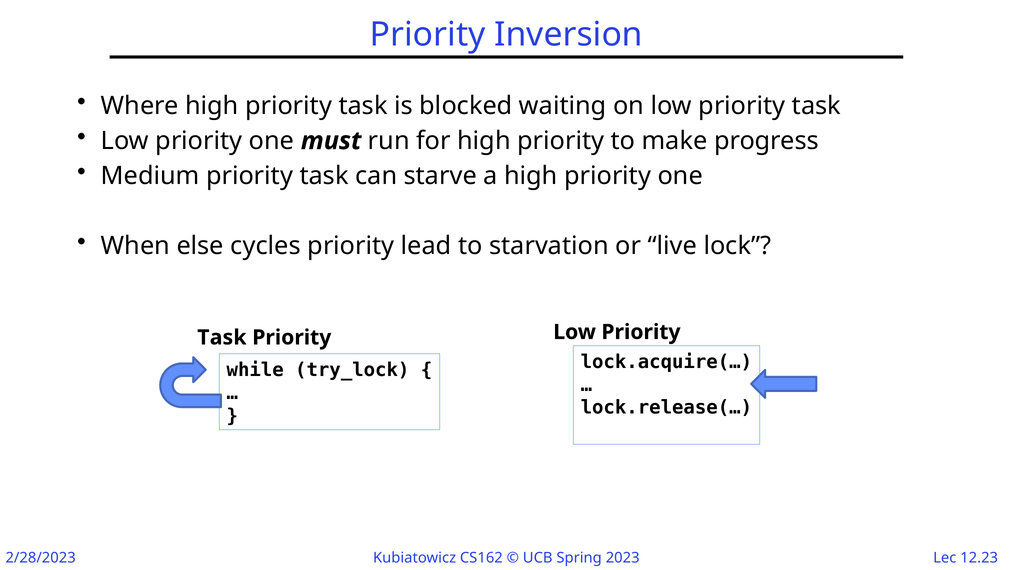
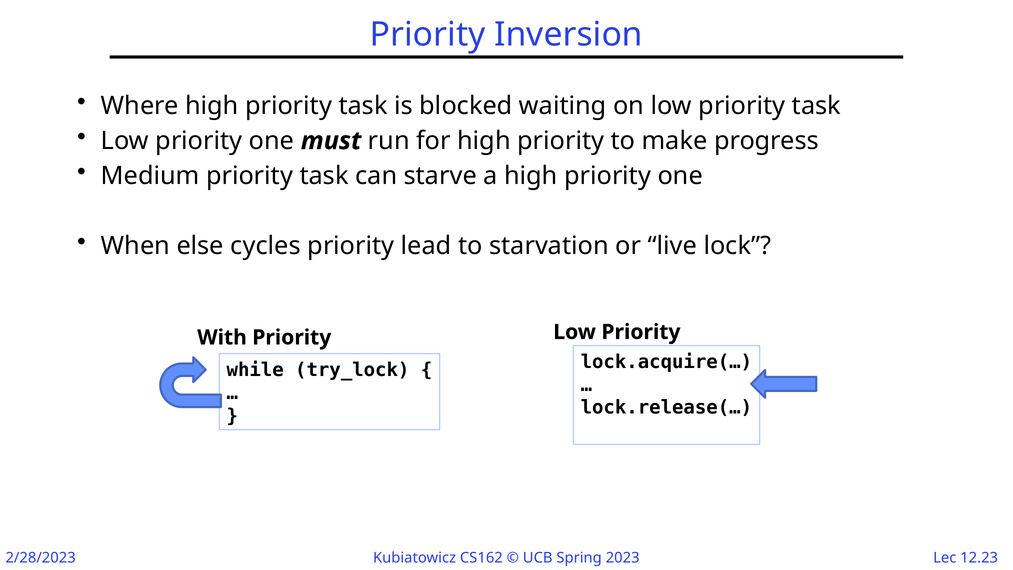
Task: Task -> With (222, 337)
